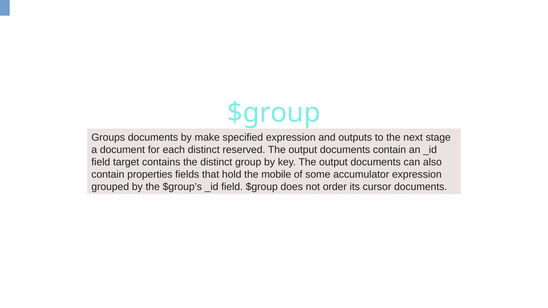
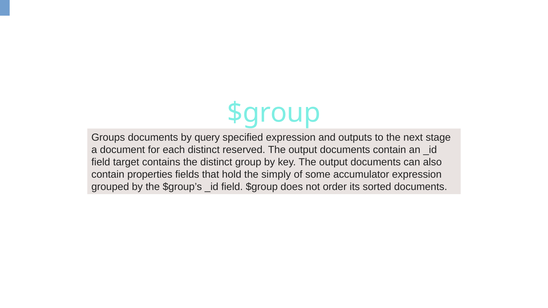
make: make -> query (207, 138)
mobile: mobile -> simply (276, 175)
cursor: cursor -> sorted (377, 187)
